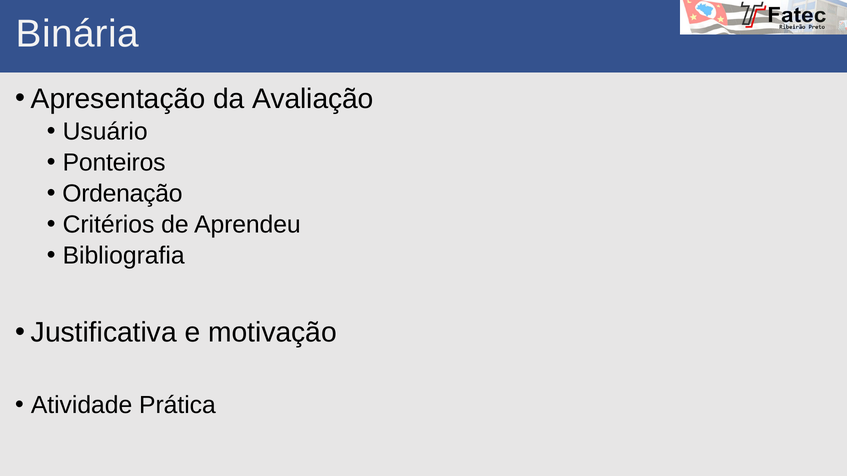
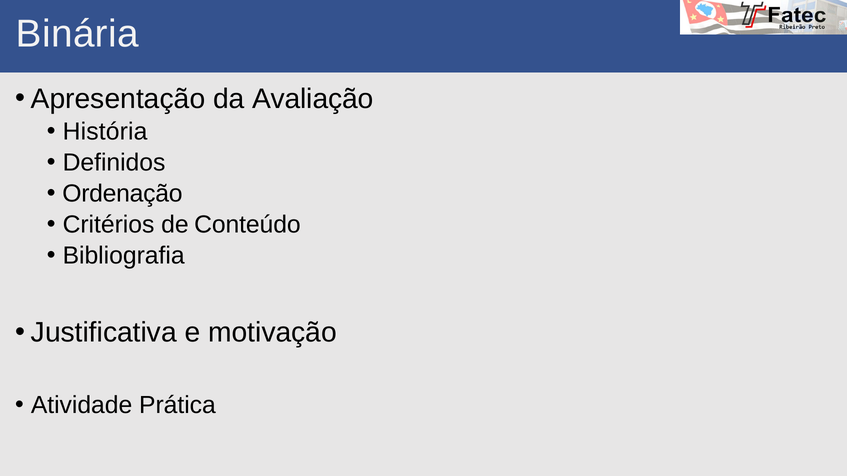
Usuário: Usuário -> História (105, 132)
Ponteiros: Ponteiros -> Definidos (114, 163)
Aprendeu: Aprendeu -> Conteúdo (247, 225)
